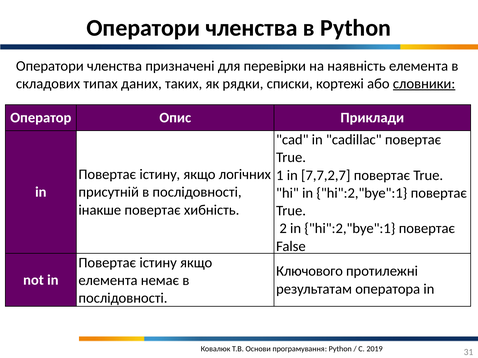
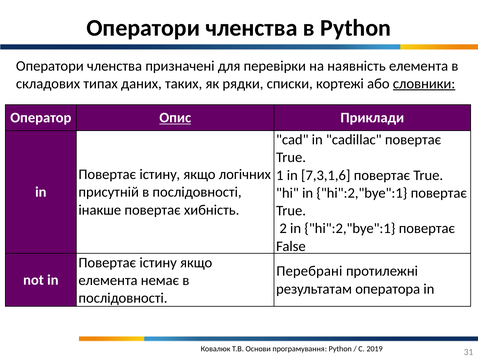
Опис underline: none -> present (175, 118)
7,7,2,7: 7,7,2,7 -> 7,3,1,6 (326, 176)
Ключового: Ключового -> Перебрані (309, 272)
